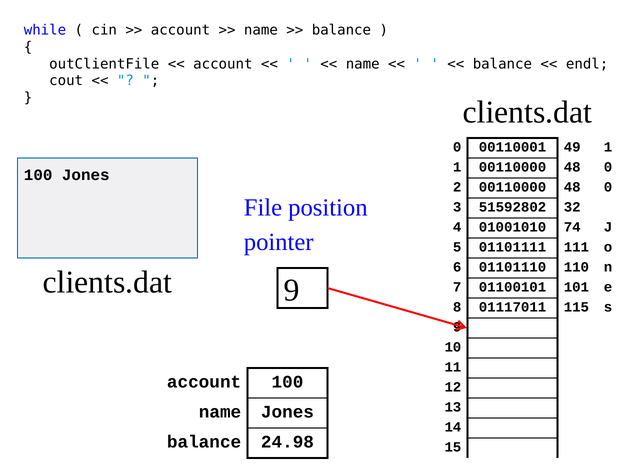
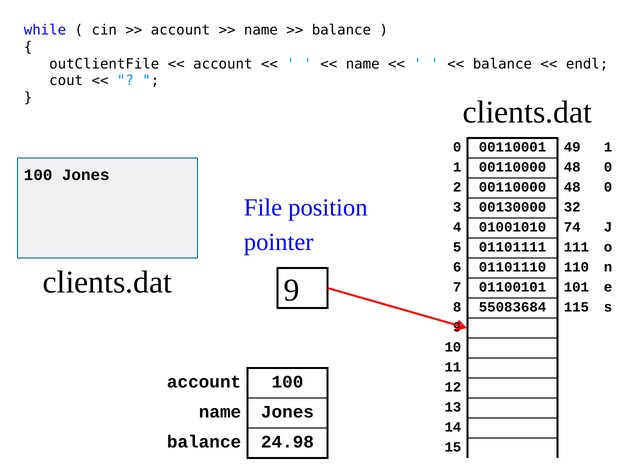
51592802: 51592802 -> 00130000 (513, 207)
01117011: 01117011 -> 55083684 (513, 307)
